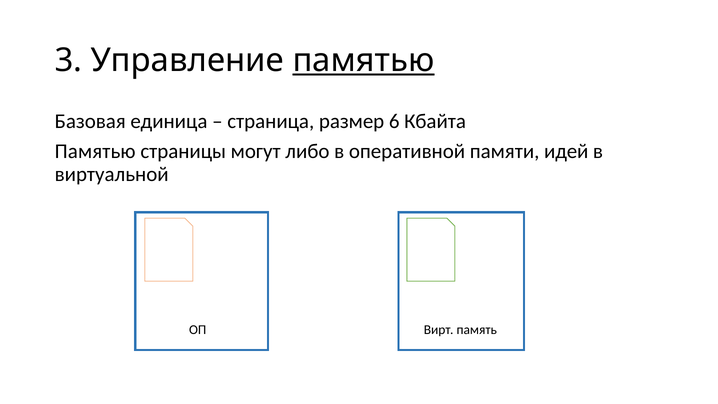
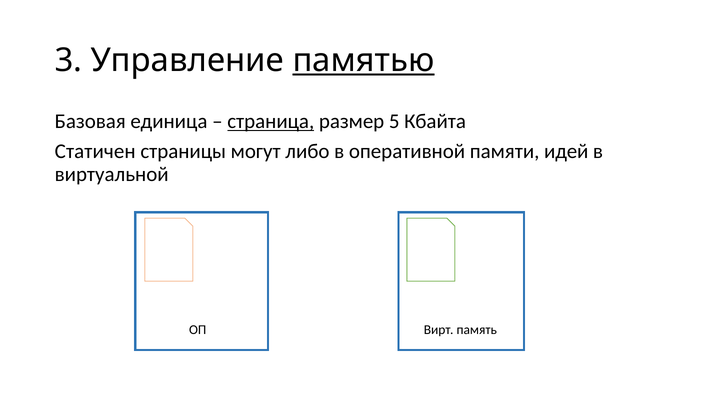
страница underline: none -> present (271, 121)
6: 6 -> 5 (394, 121)
Памятью: Памятью -> Статичен (95, 151)
